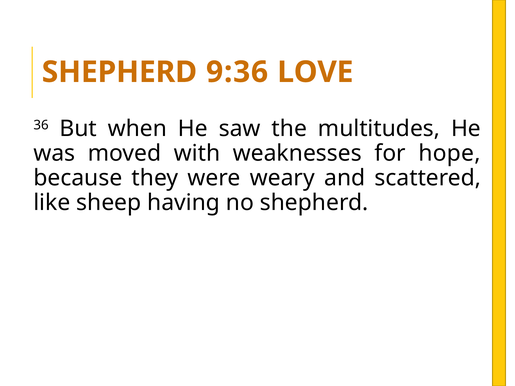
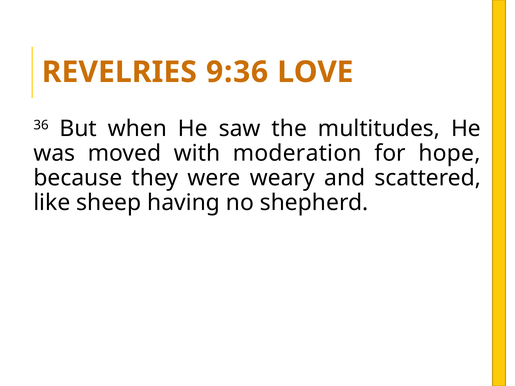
SHEPHERD: SHEPHERD -> REVELRIES (119, 72)
weaknesses: weaknesses -> moderation (297, 153)
